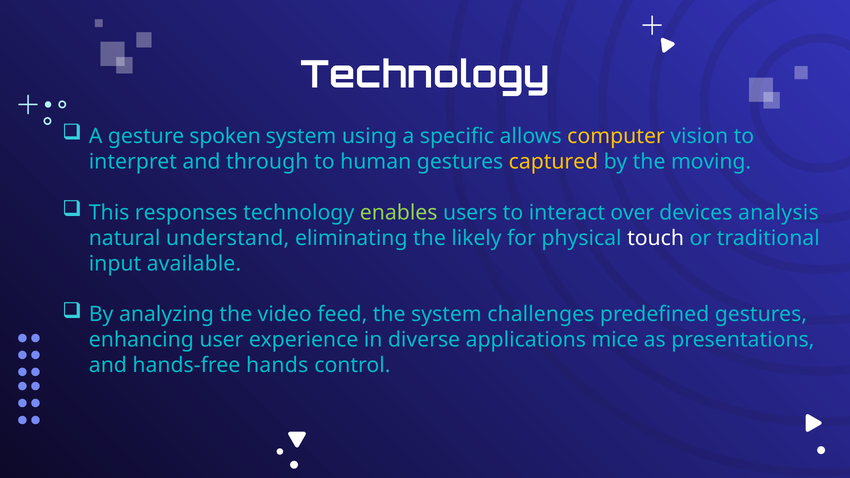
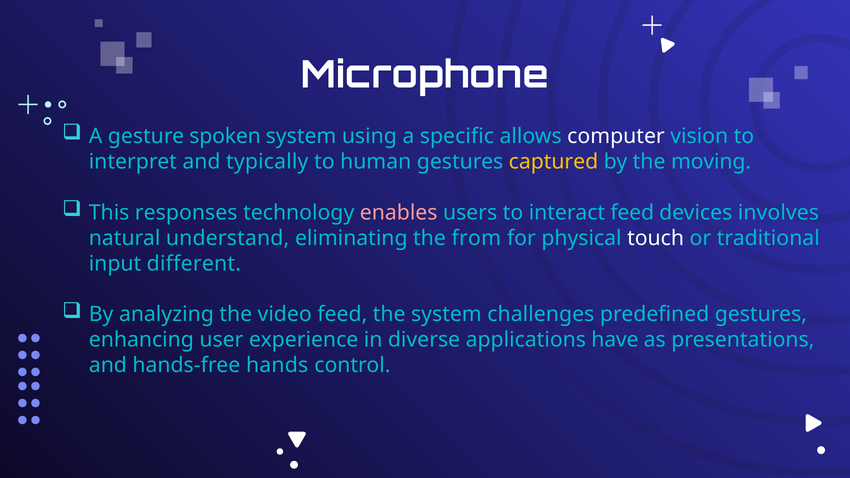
Technology: Technology -> Microphone (425, 75)
computer colour: yellow -> white (616, 136)
through: through -> typically (267, 162)
enables colour: light green -> pink (399, 213)
interact over: over -> feed (632, 213)
analysis: analysis -> involves (778, 213)
likely: likely -> from (476, 238)
available: available -> different (194, 264)
mice: mice -> have (615, 340)
